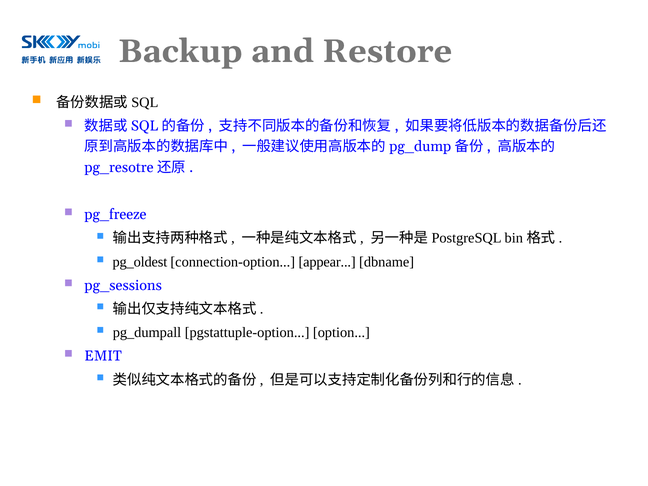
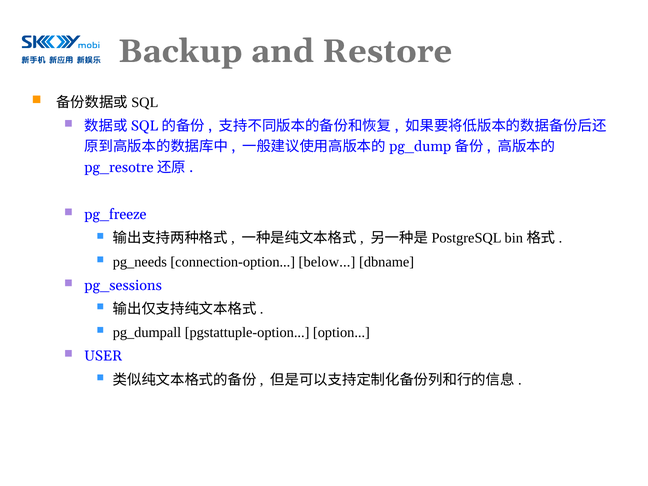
pg_oldest: pg_oldest -> pg_needs (140, 262)
appear: appear -> below (327, 262)
EMIT: EMIT -> USER (103, 356)
